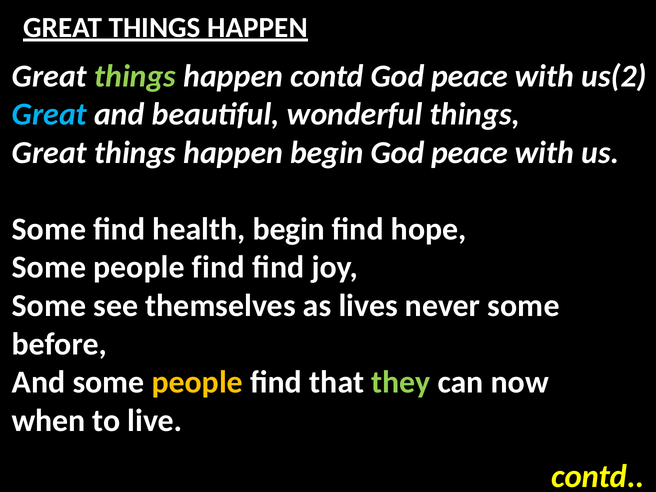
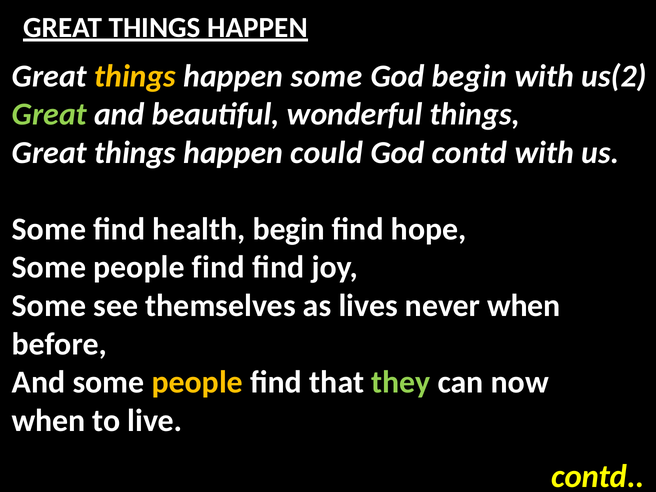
things colour: light green -> yellow (135, 76)
happen contd: contd -> some (327, 76)
peace: peace -> begin (469, 76)
Great colour: light blue -> light green (49, 114)
happen begin: begin -> could (327, 153)
peace: peace -> contd (469, 153)
never some: some -> when (524, 306)
